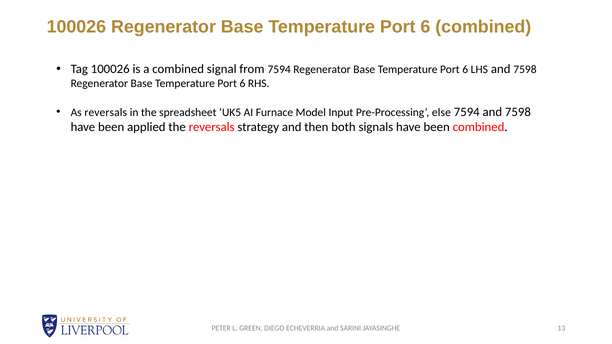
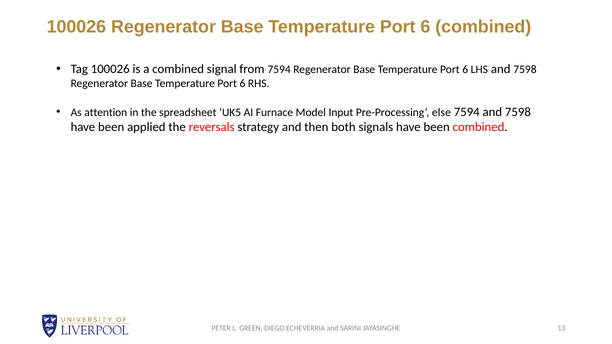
As reversals: reversals -> attention (106, 112)
